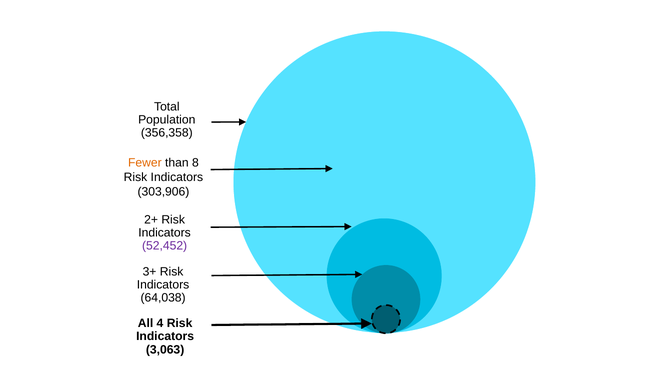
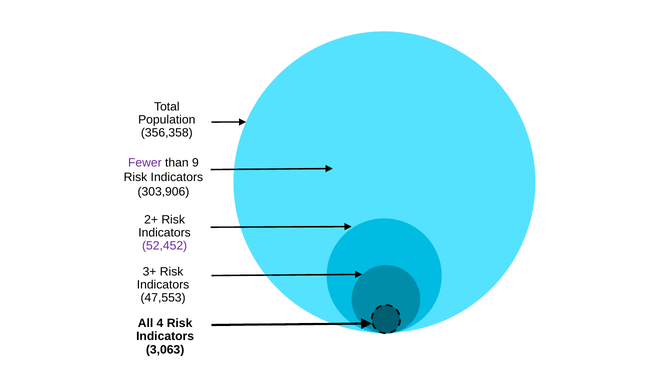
Fewer colour: orange -> purple (145, 163)
8: 8 -> 9 (195, 163)
64,038: 64,038 -> 47,553 (163, 298)
